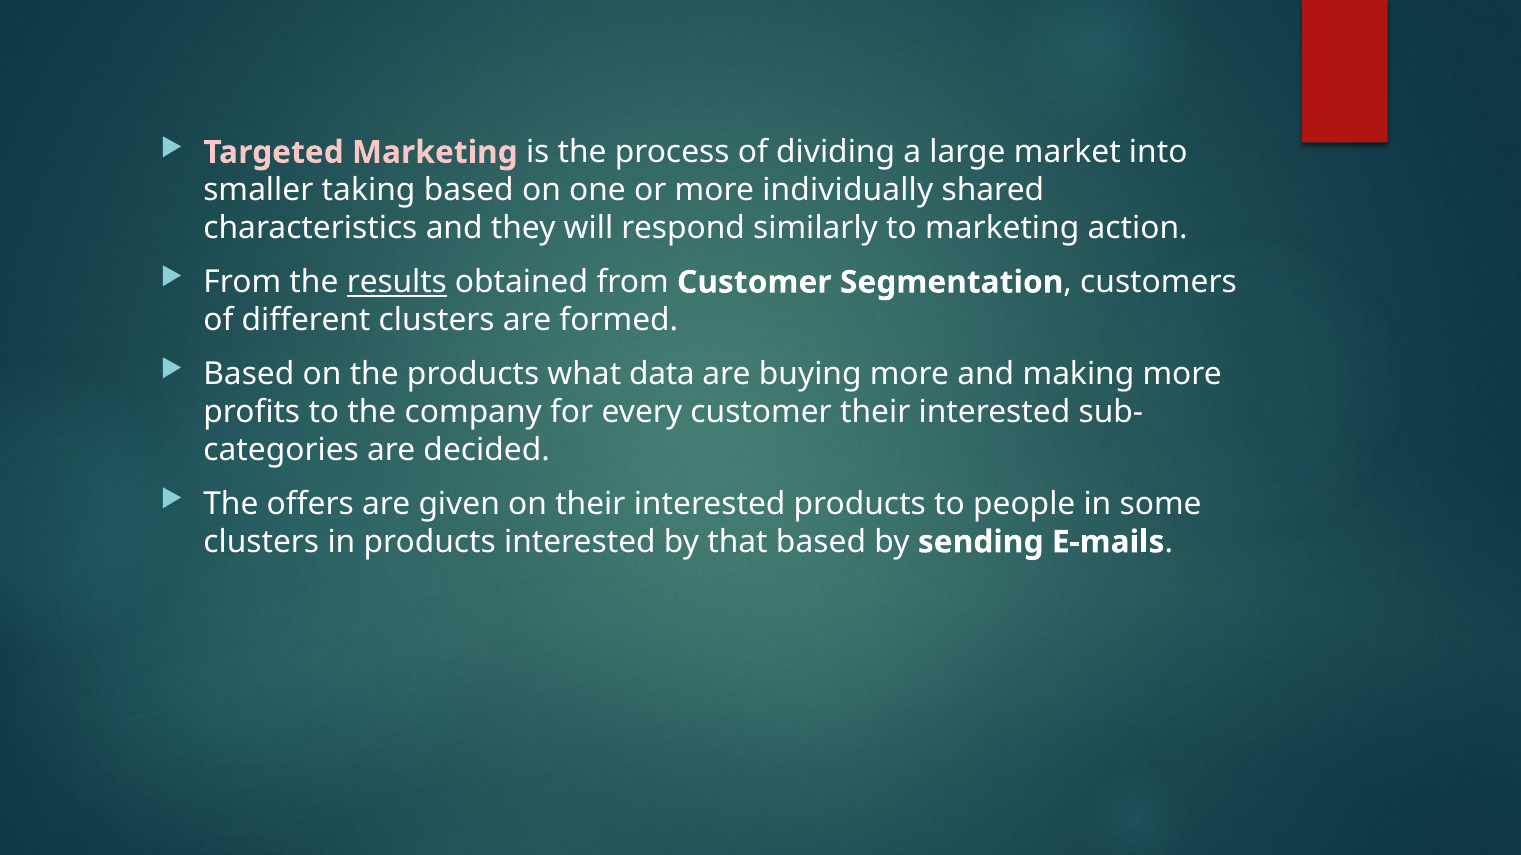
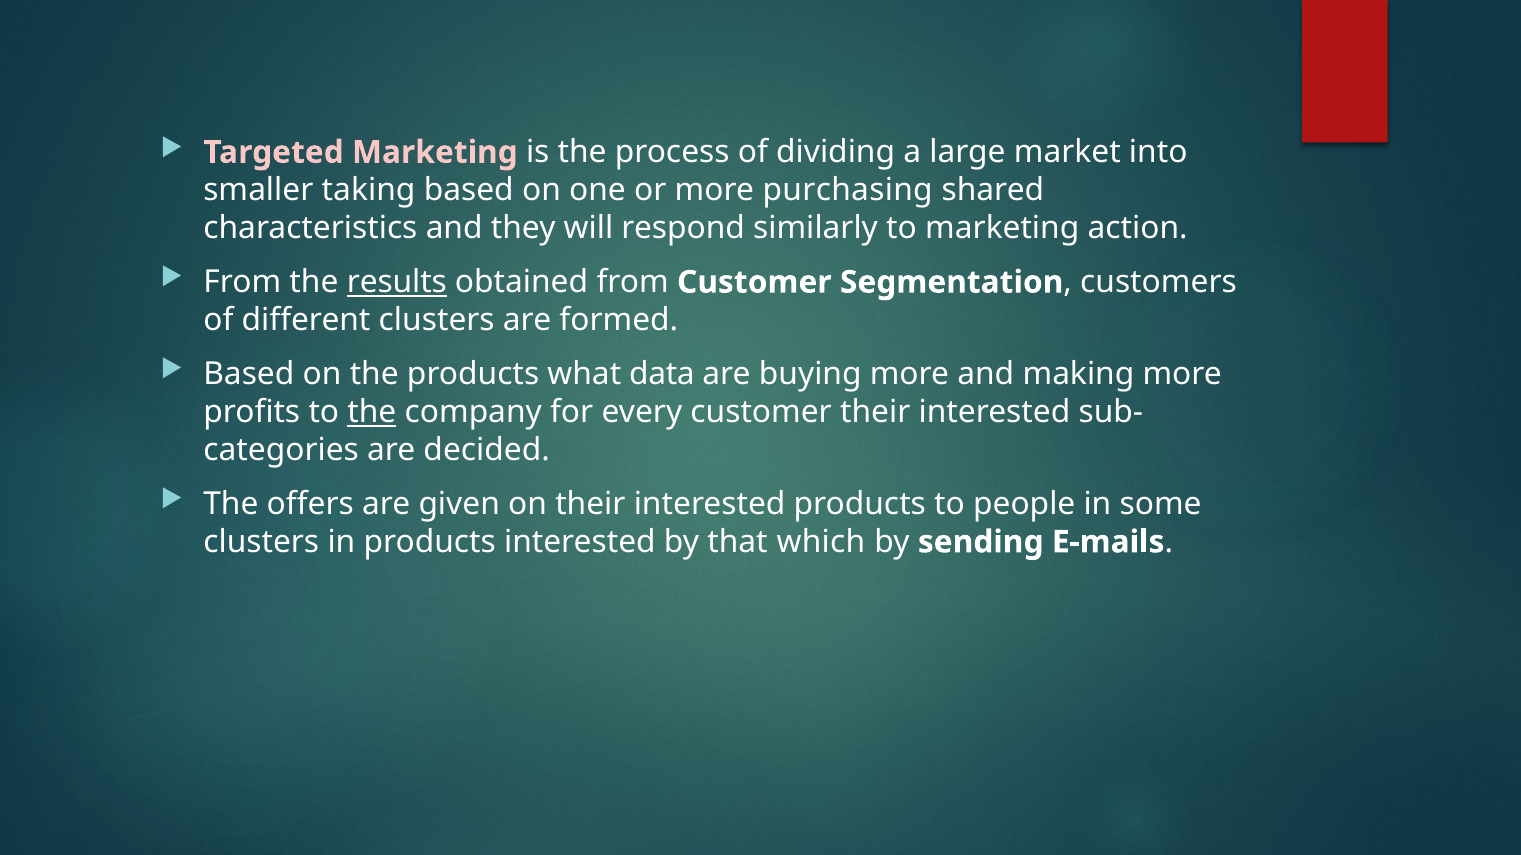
individually: individually -> purchasing (848, 190)
the underline: none -> present (372, 412)
that based: based -> which (821, 542)
